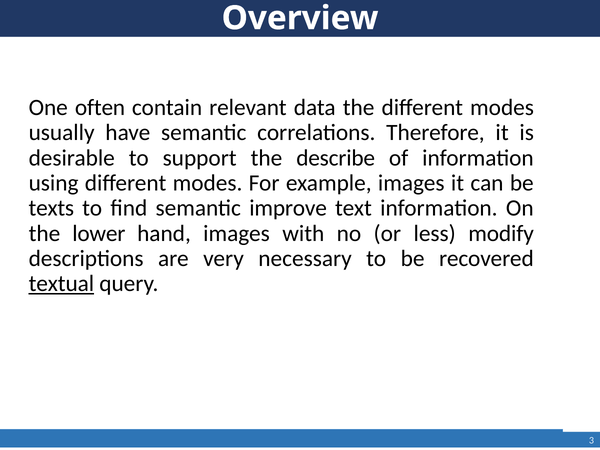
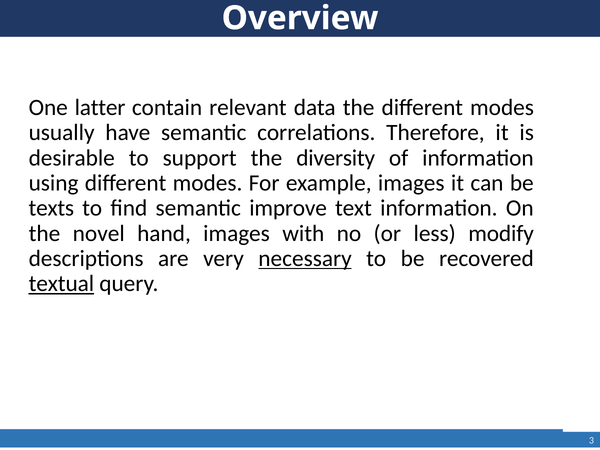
often: often -> latter (100, 108)
describe: describe -> diversity (336, 158)
lower: lower -> novel (99, 233)
necessary underline: none -> present (305, 258)
